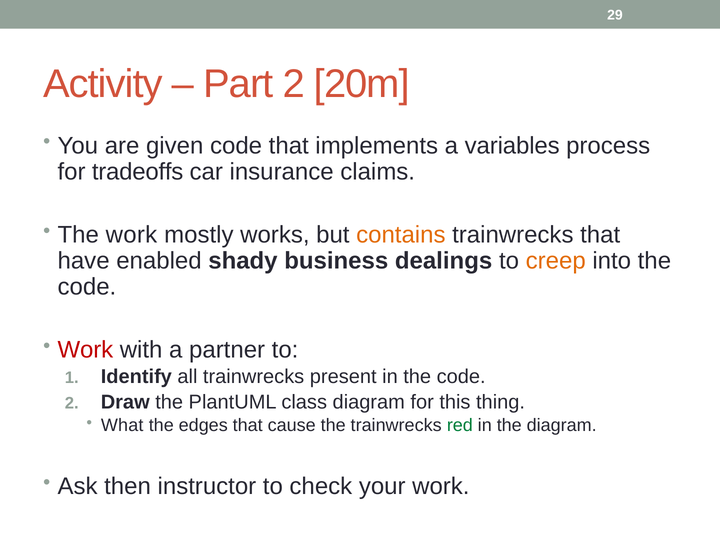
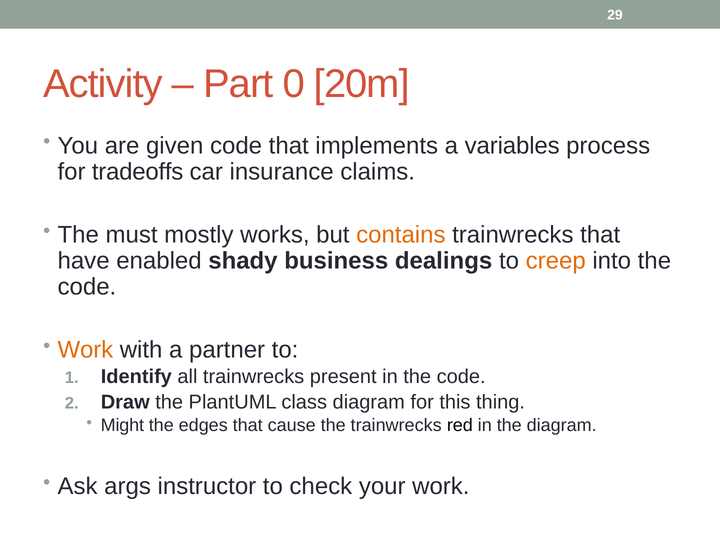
Part 2: 2 -> 0 (294, 84)
The work: work -> must (132, 235)
Work colour: red -> orange (85, 350)
What: What -> Might (122, 426)
red colour: green -> black (460, 426)
then: then -> args (128, 486)
